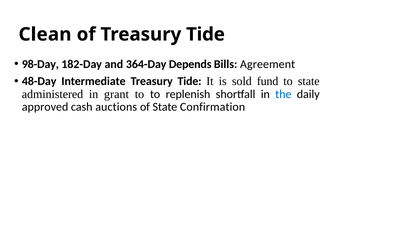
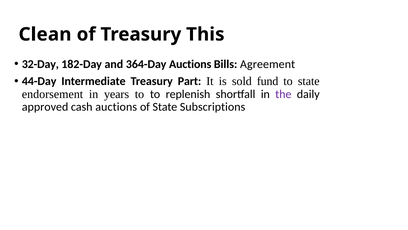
of Treasury Tide: Tide -> This (205, 34)
98-Day: 98-Day -> 32-Day (40, 64)
364-Day Depends: Depends -> Auctions (190, 64)
48-Day: 48-Day -> 44-Day (39, 81)
Intermediate Treasury Tide: Tide -> Part (190, 81)
administered: administered -> endorsement (53, 94)
grant: grant -> years (117, 94)
the colour: blue -> purple (283, 94)
Confirmation: Confirmation -> Subscriptions (213, 107)
